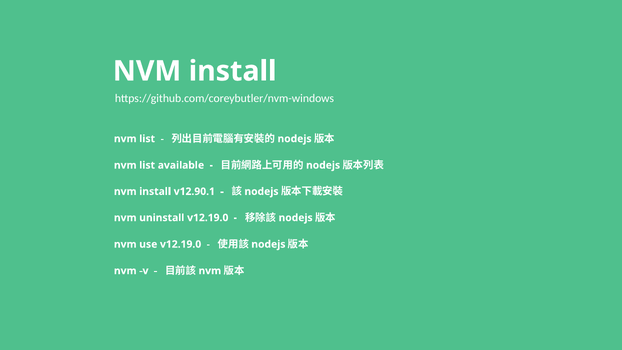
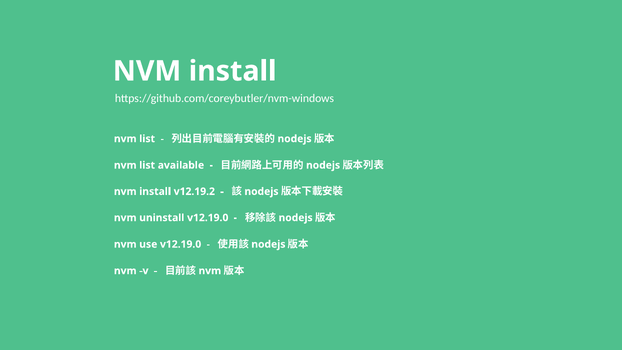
v12.90.1: v12.90.1 -> v12.19.2 (194, 191)
